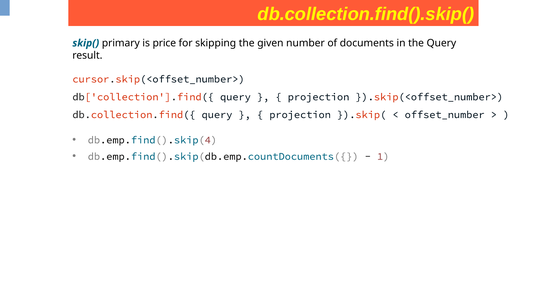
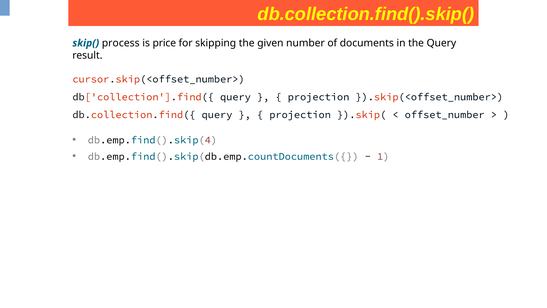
primary: primary -> process (121, 43)
